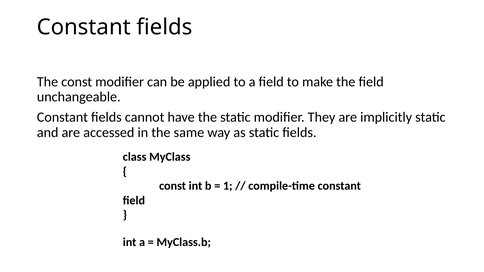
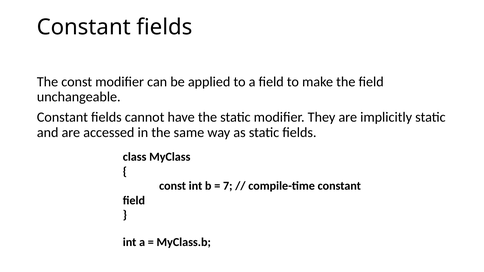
1: 1 -> 7 (228, 186)
